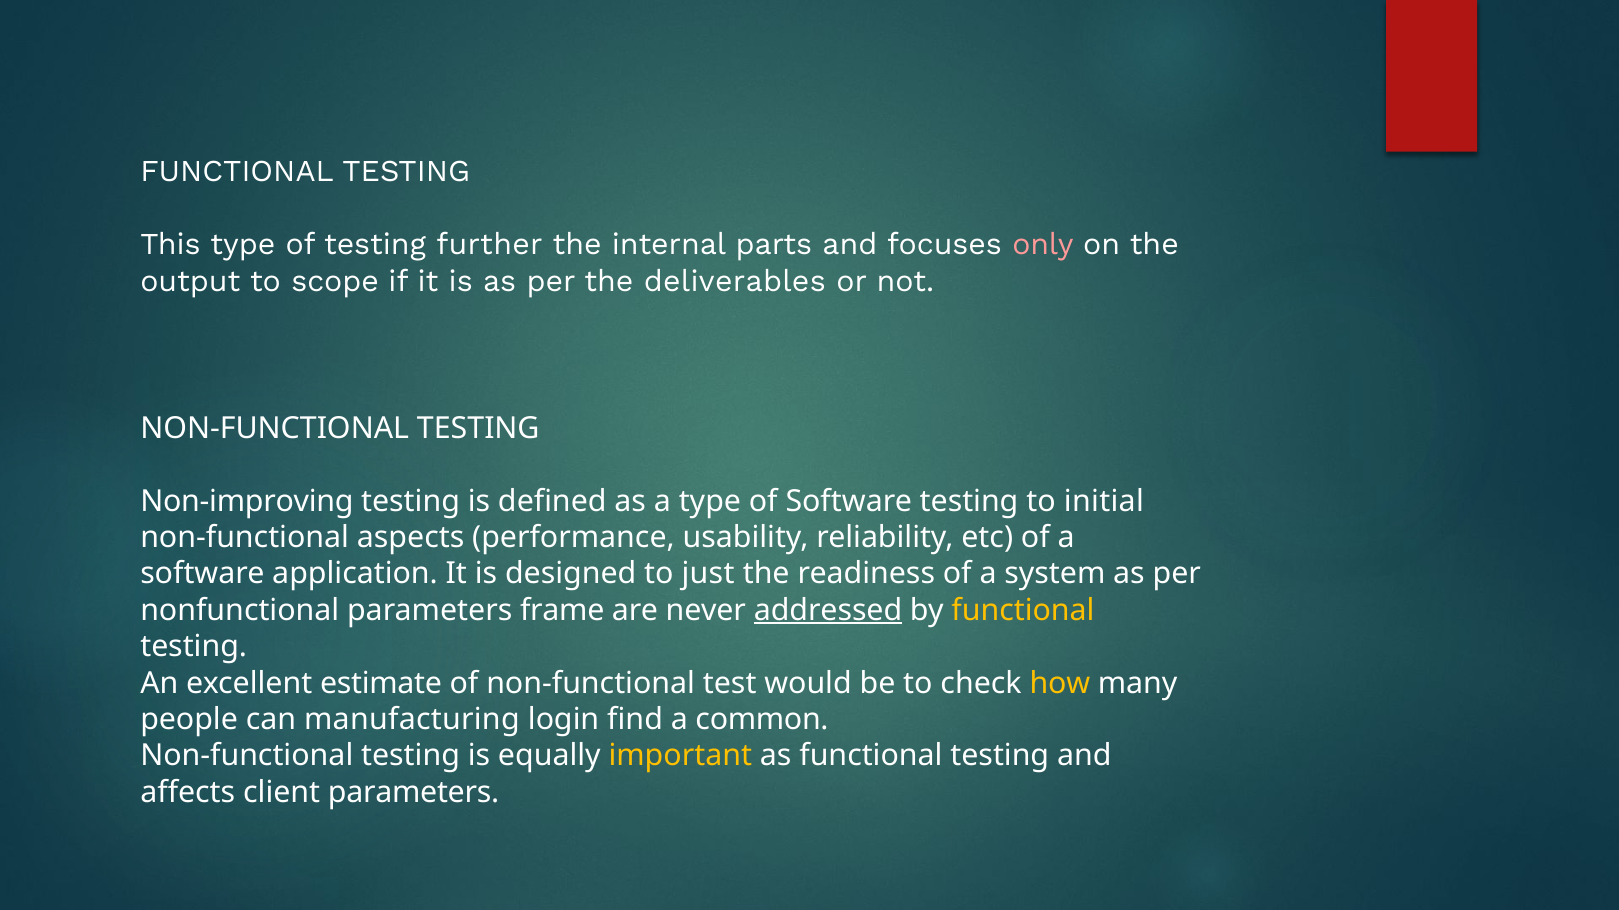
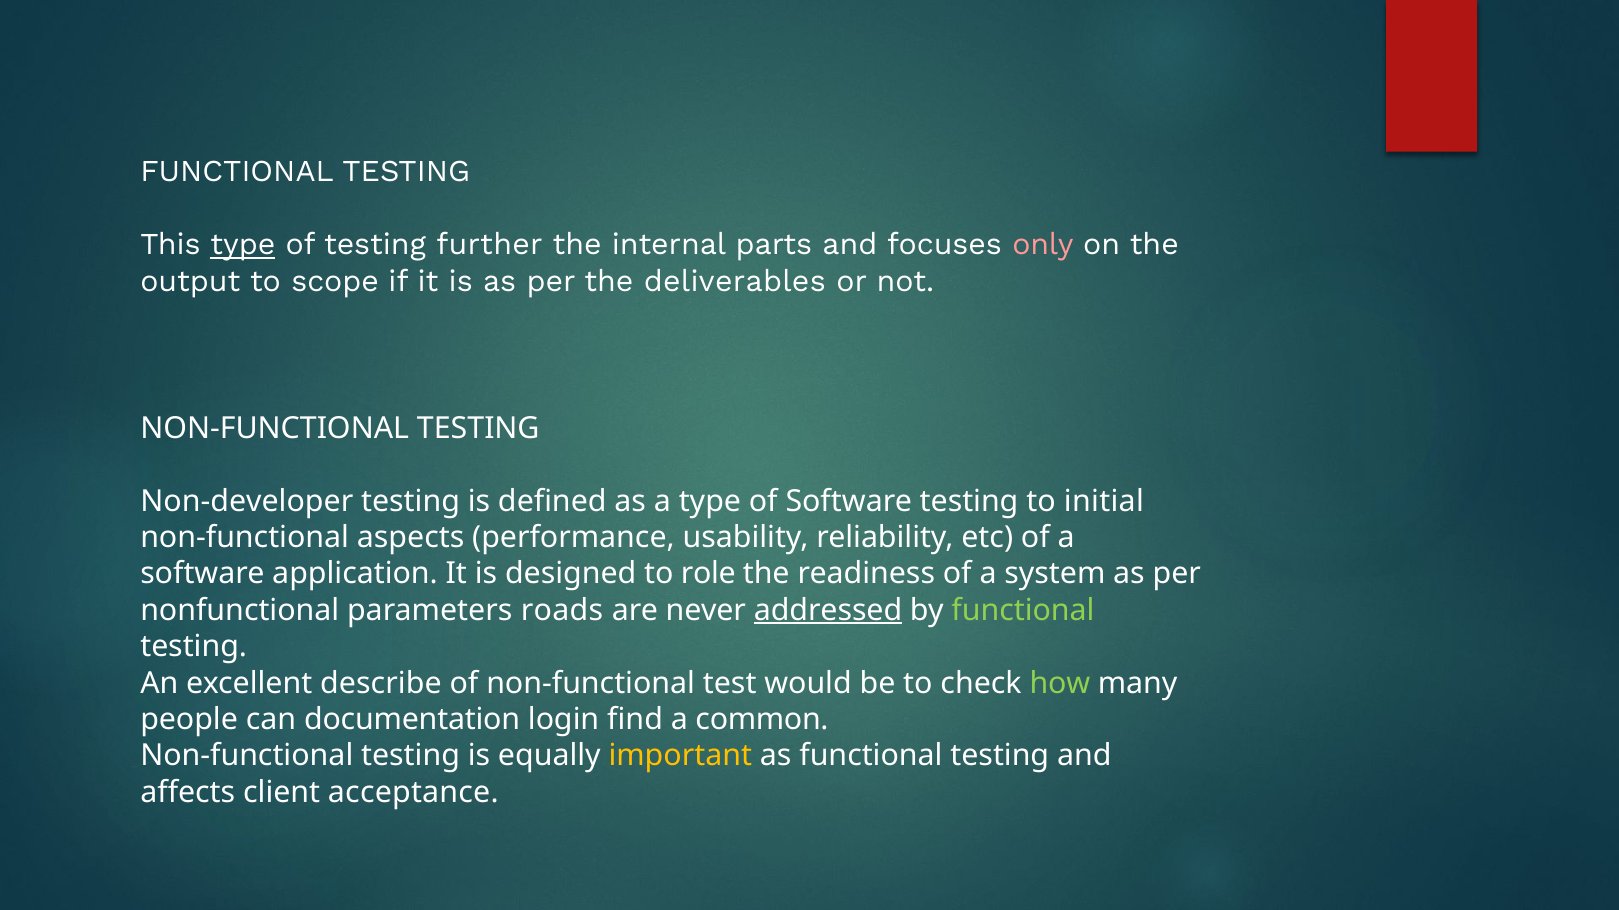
type underline: none -> present (243, 245)
Non-improving: Non-improving -> Non-developer (247, 502)
just: just -> role (708, 574)
frame: frame -> roads (562, 611)
functional colour: yellow -> light green (1023, 611)
estimate: estimate -> describe (381, 684)
how colour: yellow -> light green (1060, 684)
manufacturing: manufacturing -> documentation (412, 720)
client parameters: parameters -> acceptance (413, 793)
